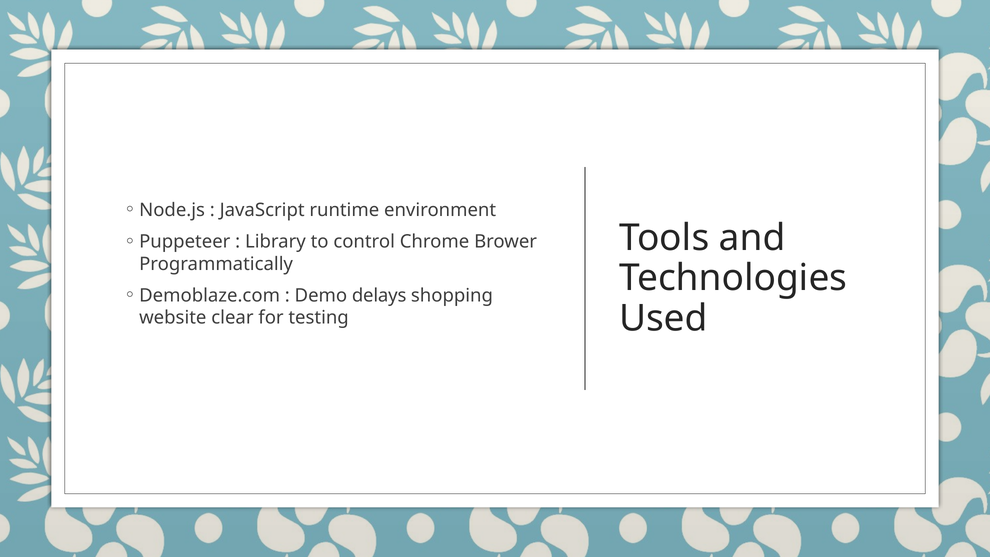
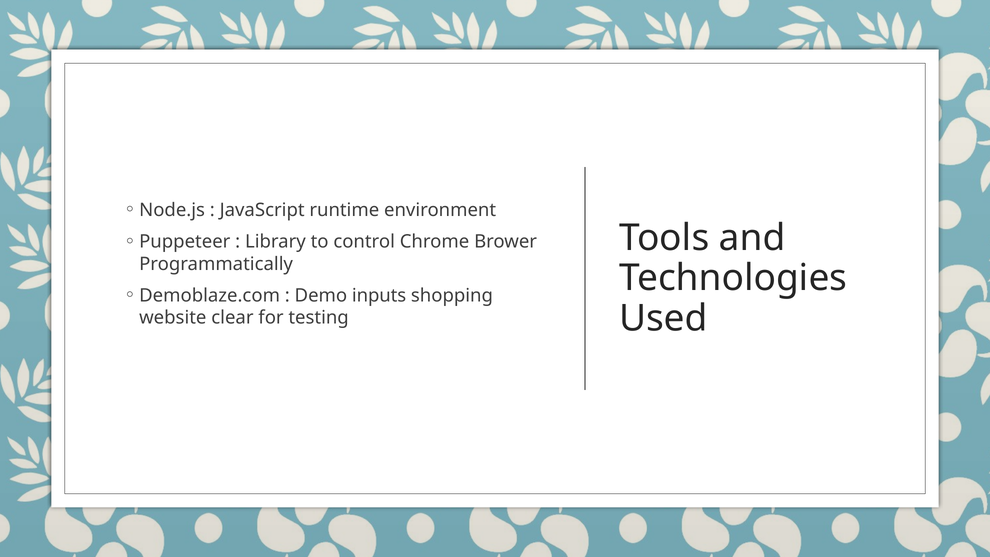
delays: delays -> inputs (379, 295)
